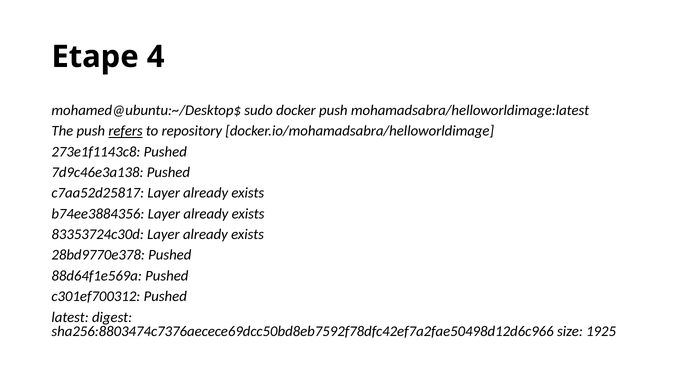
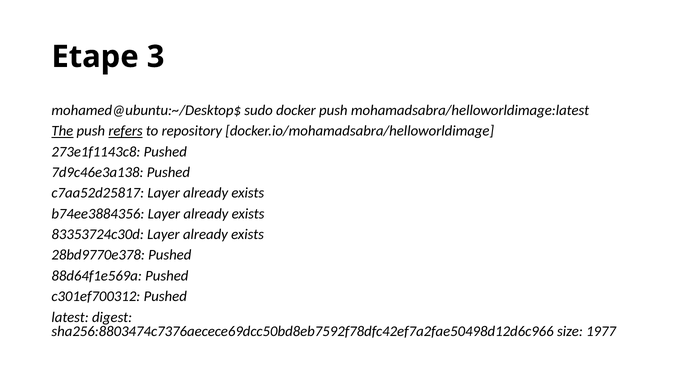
4: 4 -> 3 (156, 57)
The underline: none -> present (62, 131)
1925: 1925 -> 1977 (601, 331)
